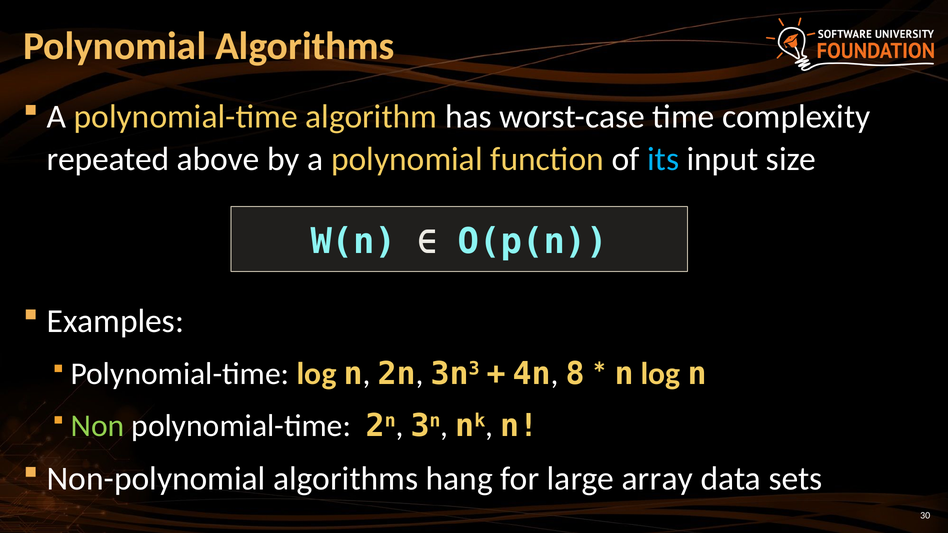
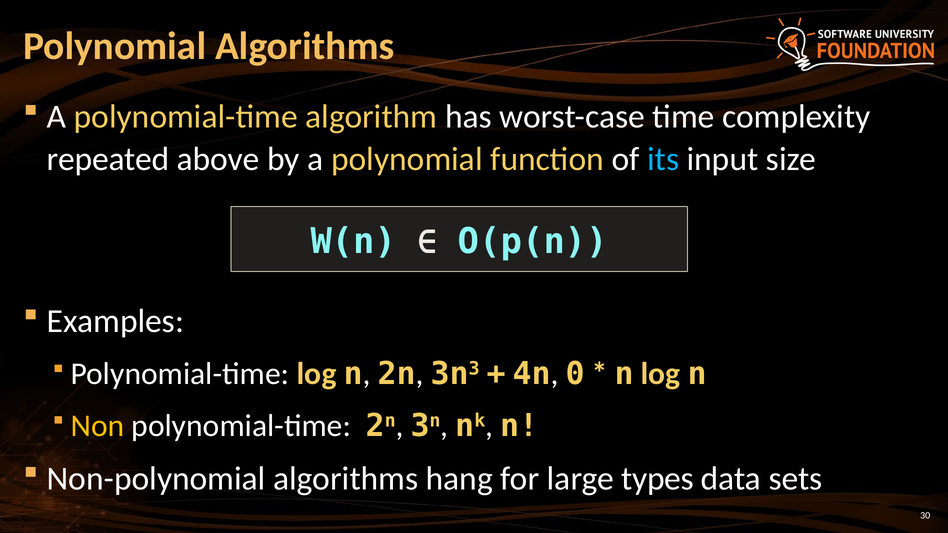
8: 8 -> 0 (575, 374)
Non colour: light green -> yellow (97, 426)
array: array -> types (658, 479)
